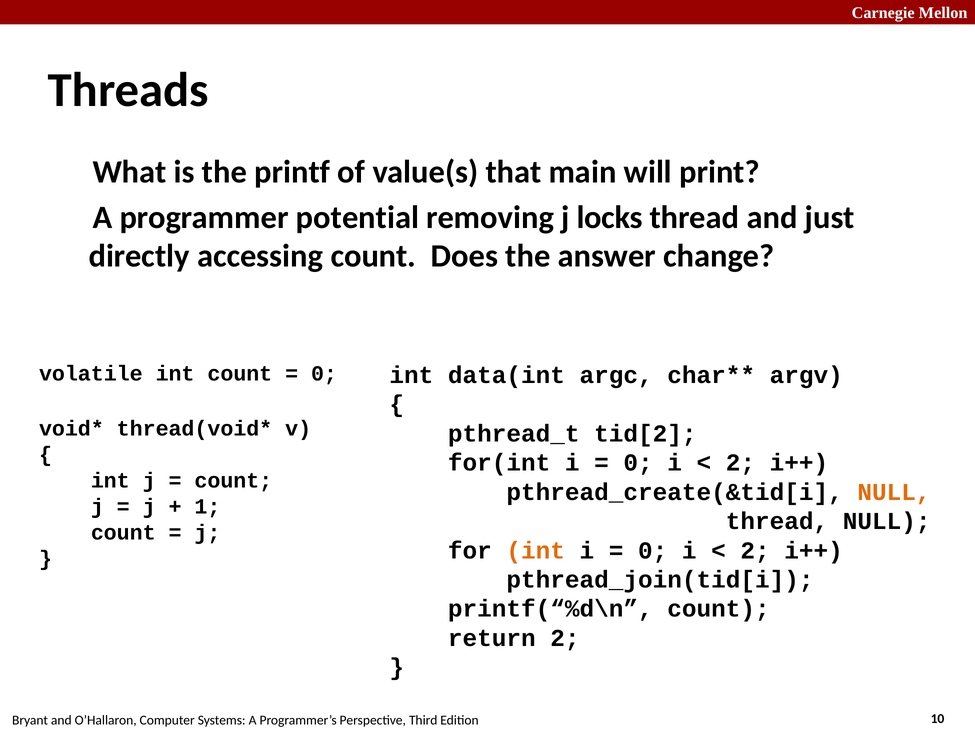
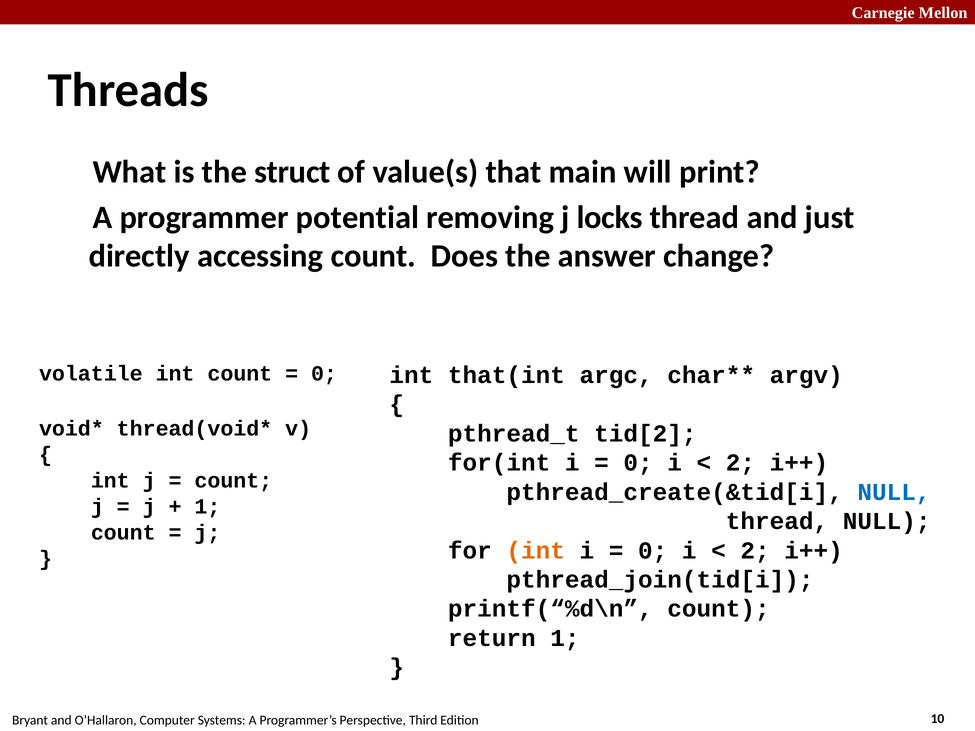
printf: printf -> struct (292, 172)
data(int: data(int -> that(int (506, 375)
NULL colour: orange -> blue (894, 492)
return 2: 2 -> 1 (565, 638)
